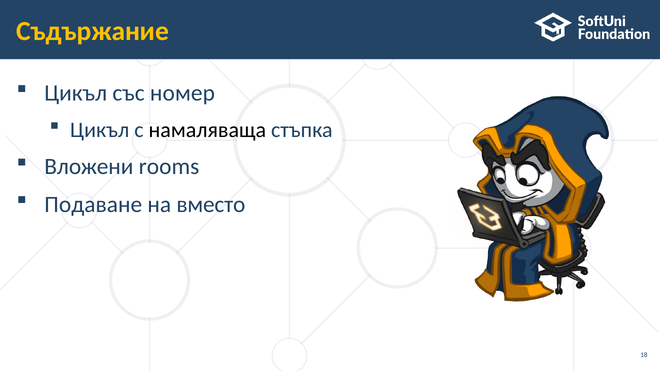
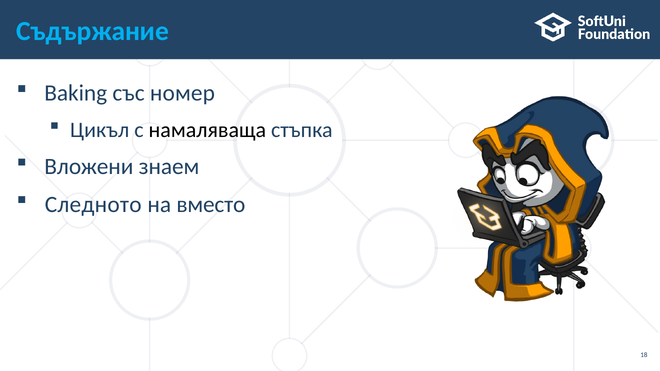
Съдържание colour: yellow -> light blue (93, 31)
Цикъл: Цикъл -> Baking (76, 93)
rooms: rooms -> знаем (169, 167)
Подаване: Подаване -> Следното (93, 205)
